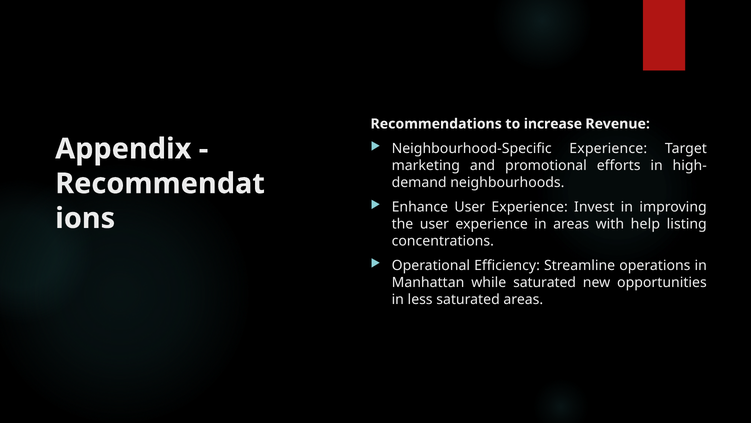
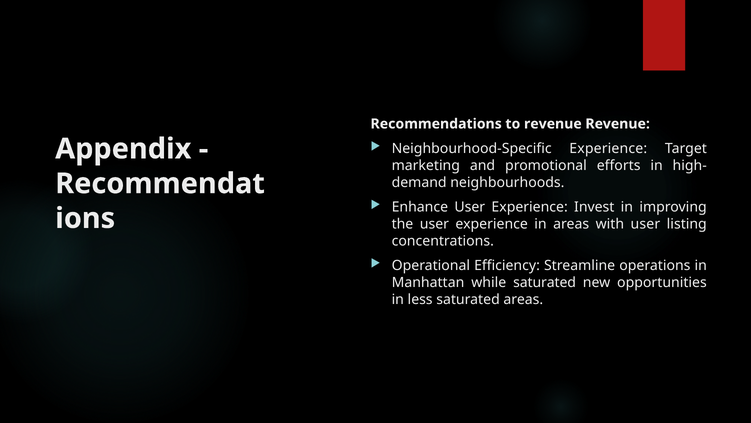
to increase: increase -> revenue (553, 124)
with help: help -> user (645, 224)
